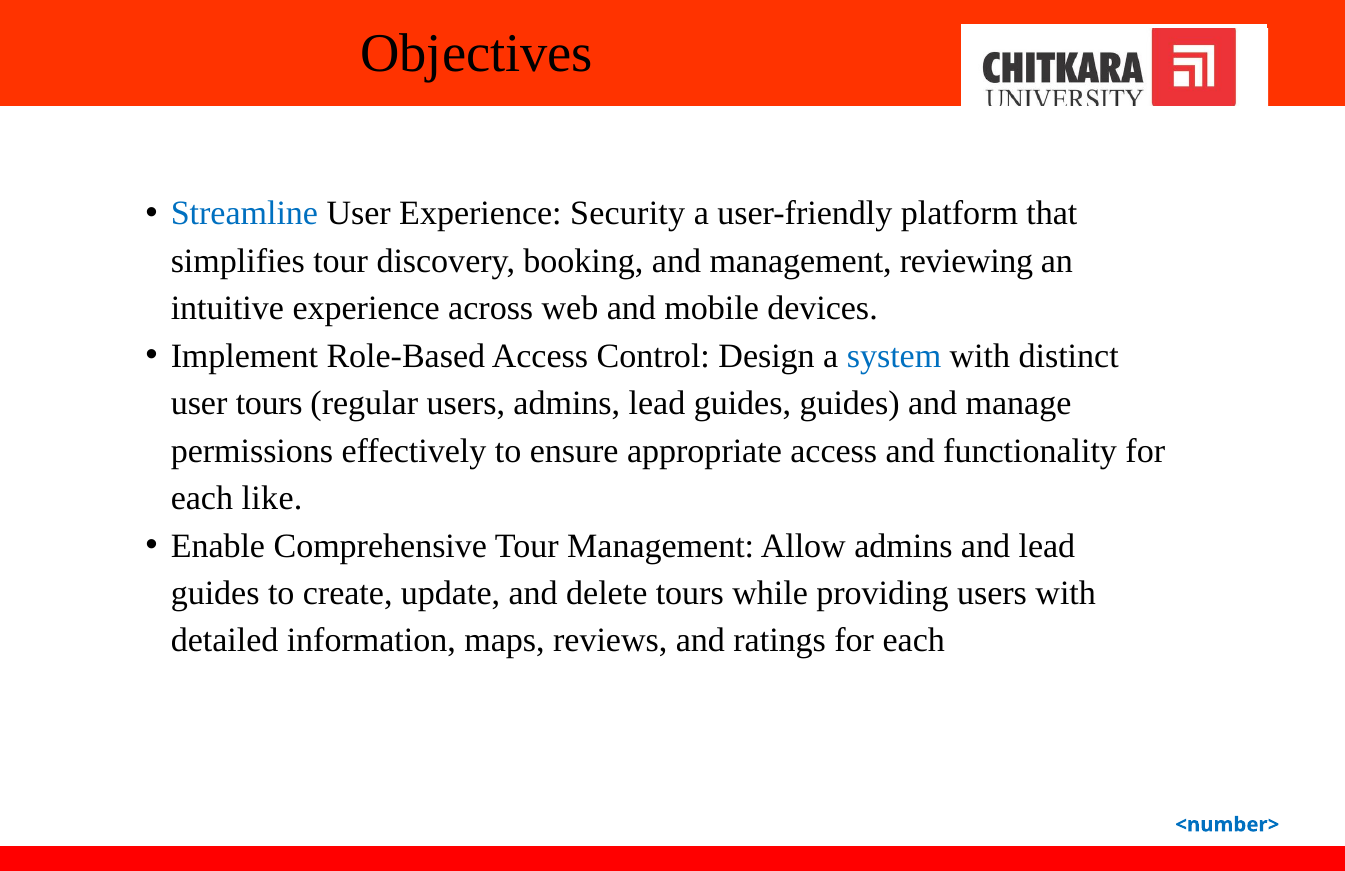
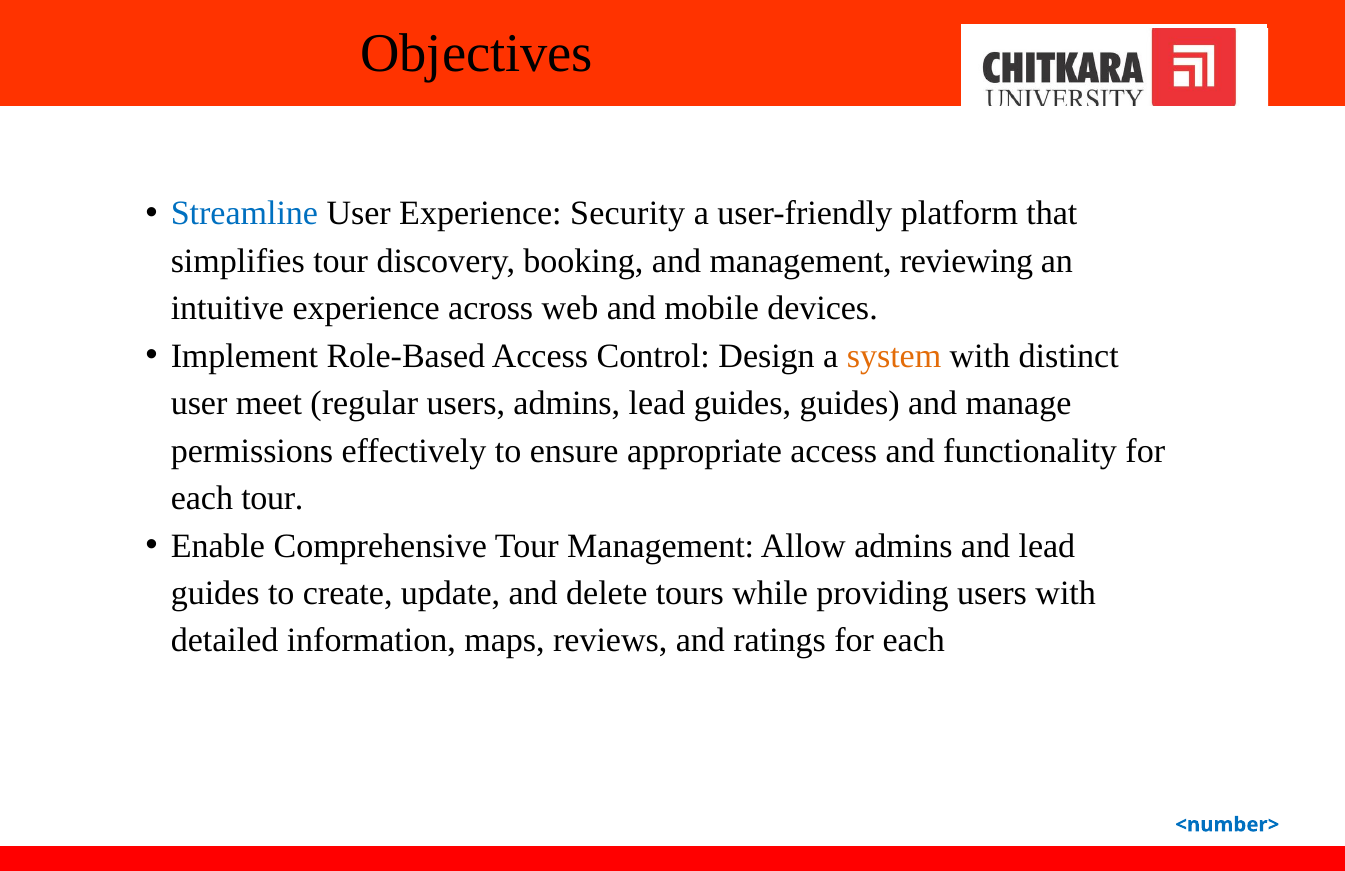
system colour: blue -> orange (894, 356)
user tours: tours -> meet (269, 403)
each like: like -> tour (272, 498)
